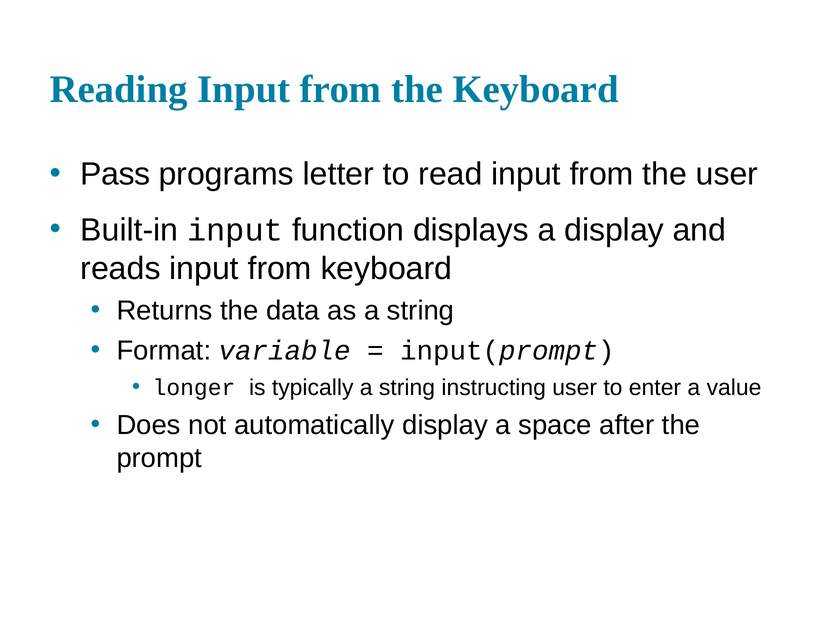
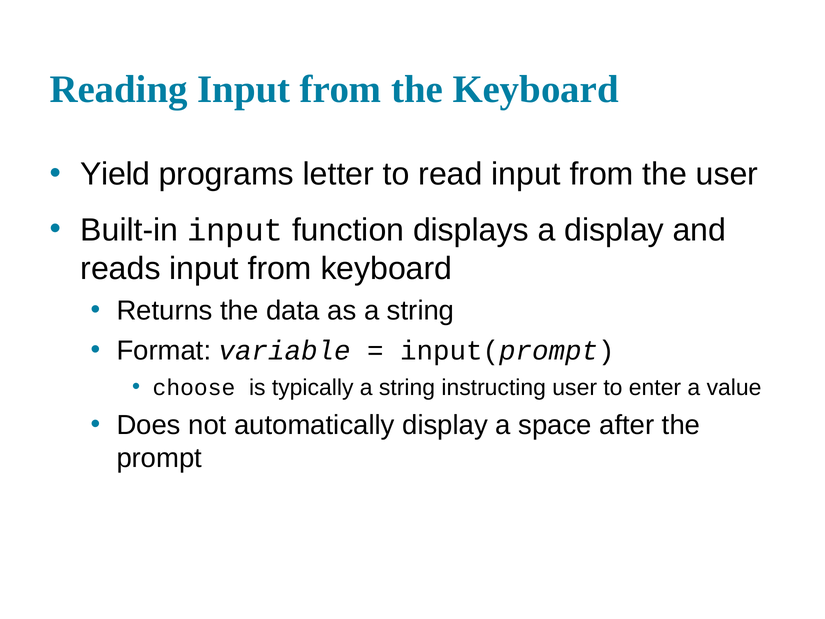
Pass: Pass -> Yield (115, 174)
longer: longer -> choose (194, 387)
